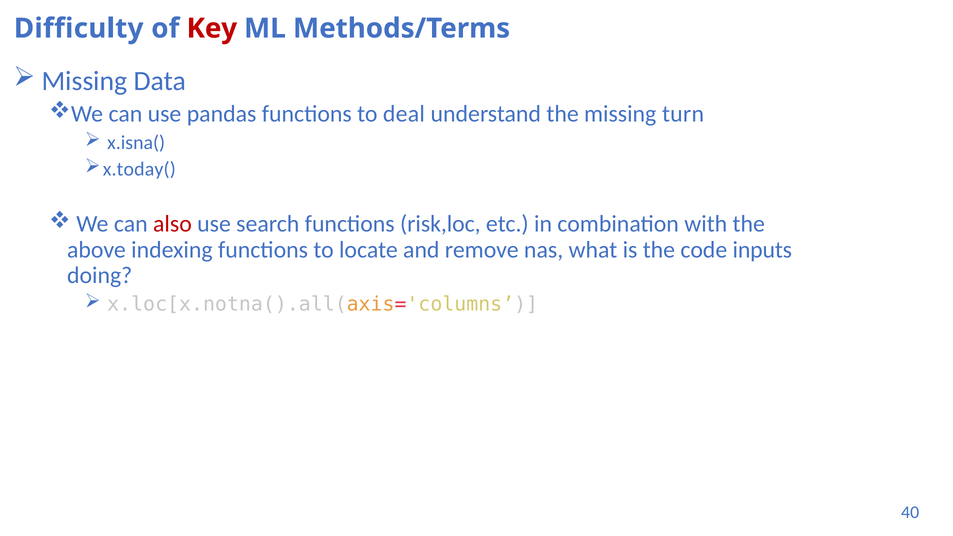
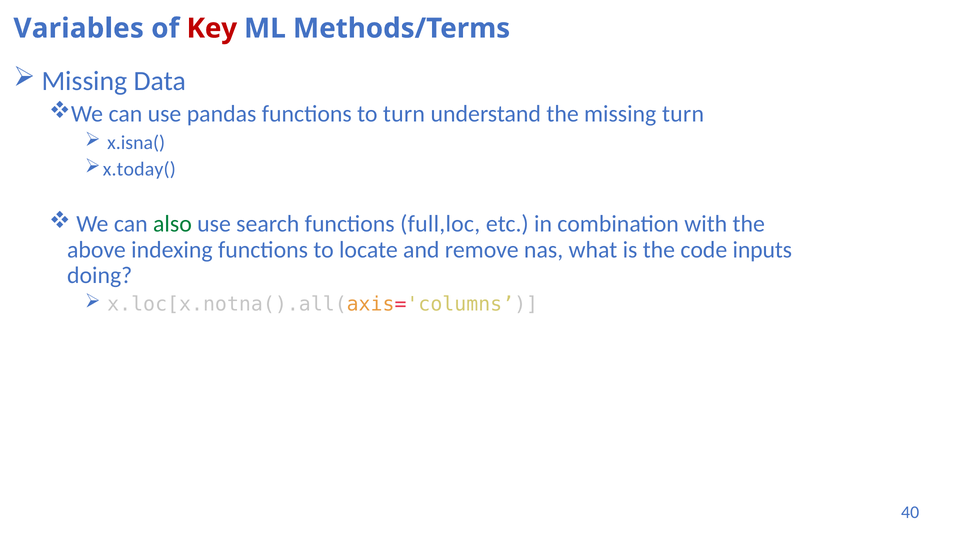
Difficulty: Difficulty -> Variables (79, 28)
to deal: deal -> turn (404, 114)
also colour: red -> green (172, 224)
risk,loc: risk,loc -> full,loc (440, 224)
